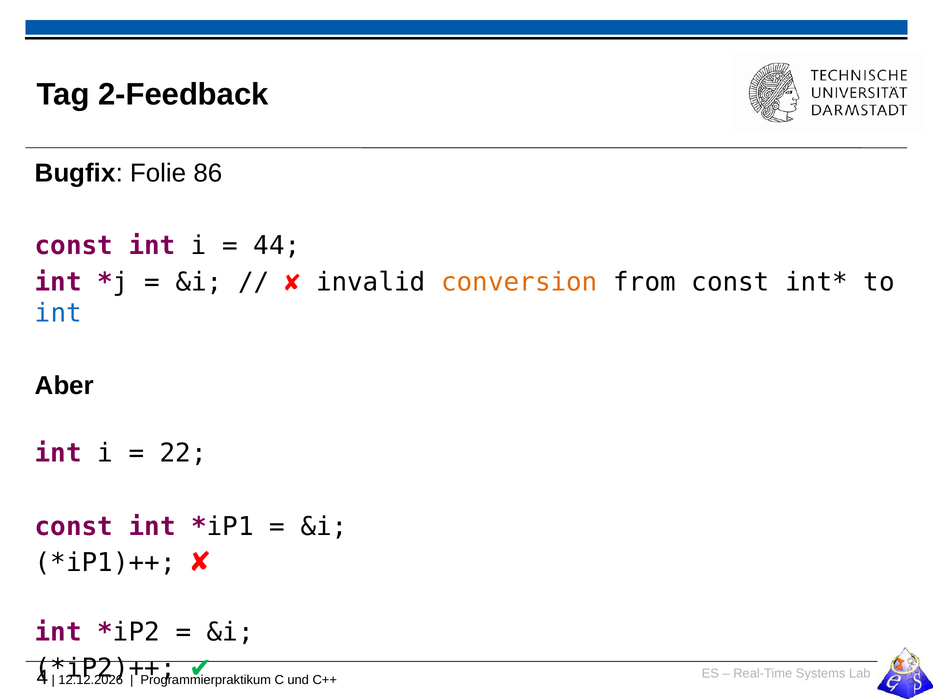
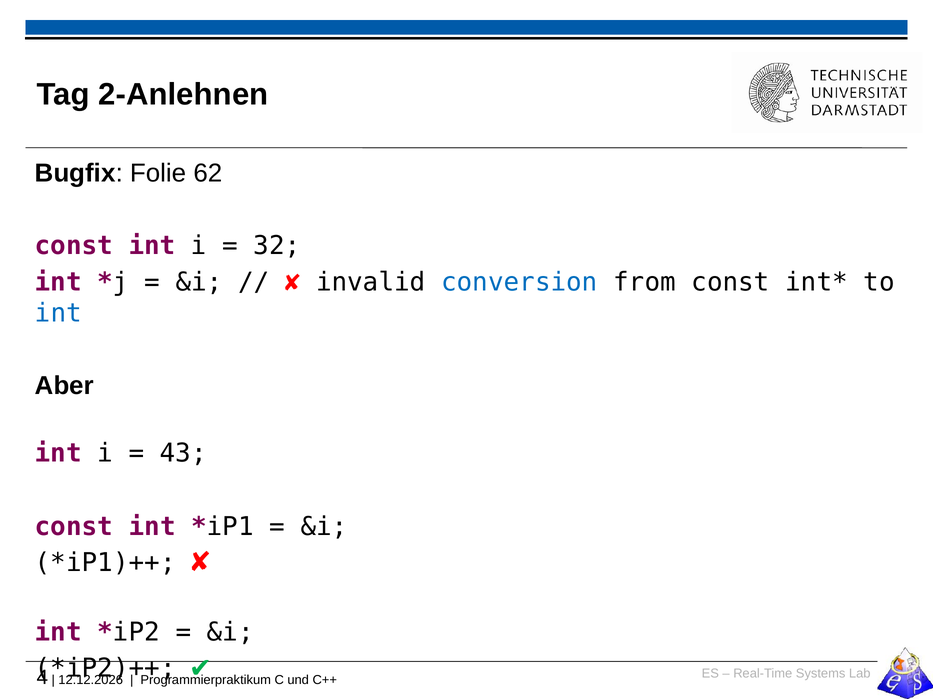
2-Feedback: 2-Feedback -> 2-Anlehnen (183, 95)
86: 86 -> 62 (208, 173)
44: 44 -> 32 (277, 246)
conversion colour: orange -> blue (519, 282)
22: 22 -> 43 (183, 453)
